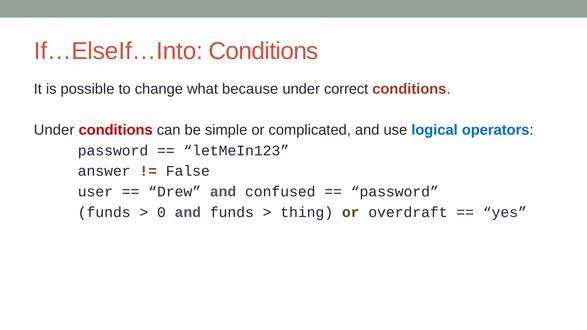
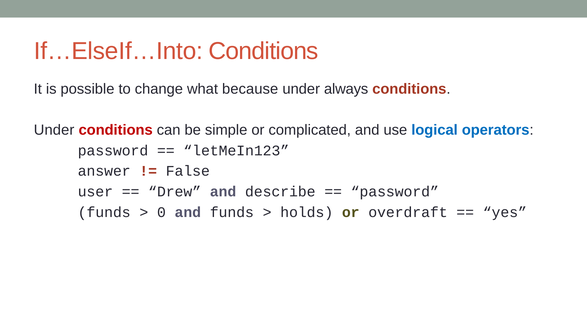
correct: correct -> always (346, 89)
confused: confused -> describe (280, 192)
thing: thing -> holds (307, 212)
